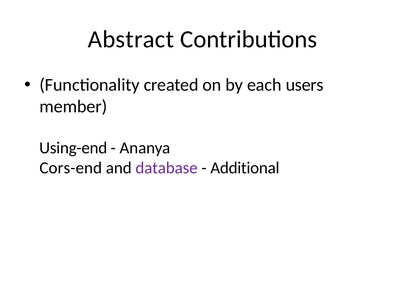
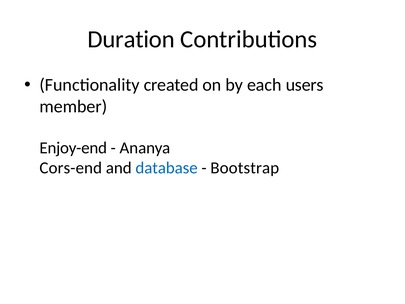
Abstract: Abstract -> Duration (131, 39)
Using-end: Using-end -> Enjoy-end (73, 148)
database colour: purple -> blue (167, 168)
Additional: Additional -> Bootstrap (245, 168)
